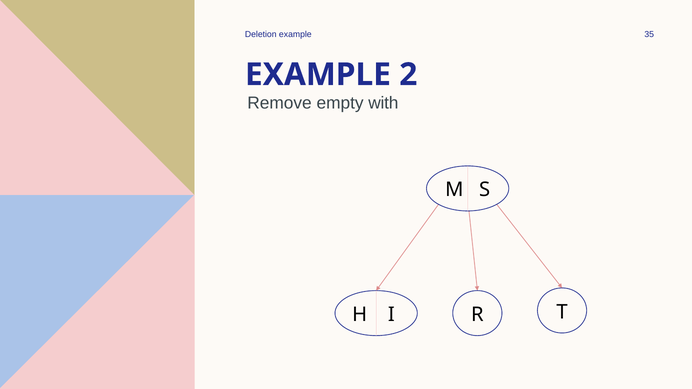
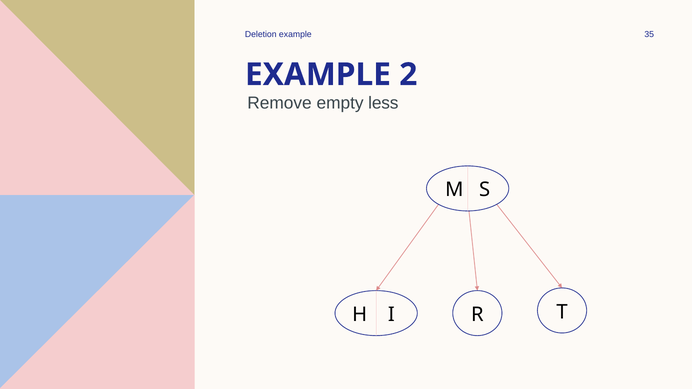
with: with -> less (383, 103)
